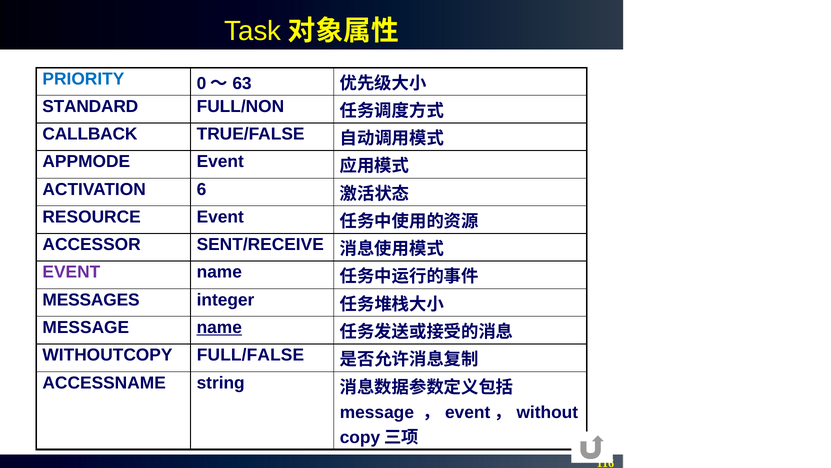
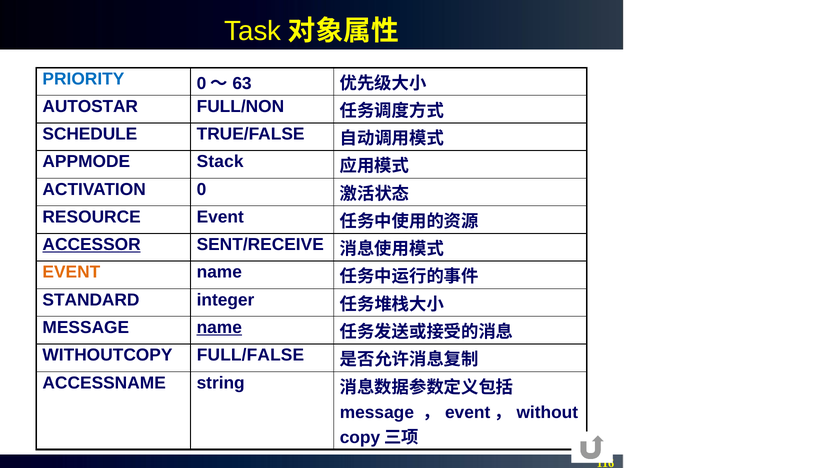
STANDARD: STANDARD -> AUTOSTAR (90, 106)
CALLBACK: CALLBACK -> SCHEDULE (90, 134)
APPMODE Event: Event -> Stack (220, 162)
6: 6 -> 0 (201, 189)
ACCESSOR underline: none -> present (92, 244)
EVENT colour: purple -> orange (71, 272)
MESSAGES: MESSAGES -> STANDARD (91, 300)
